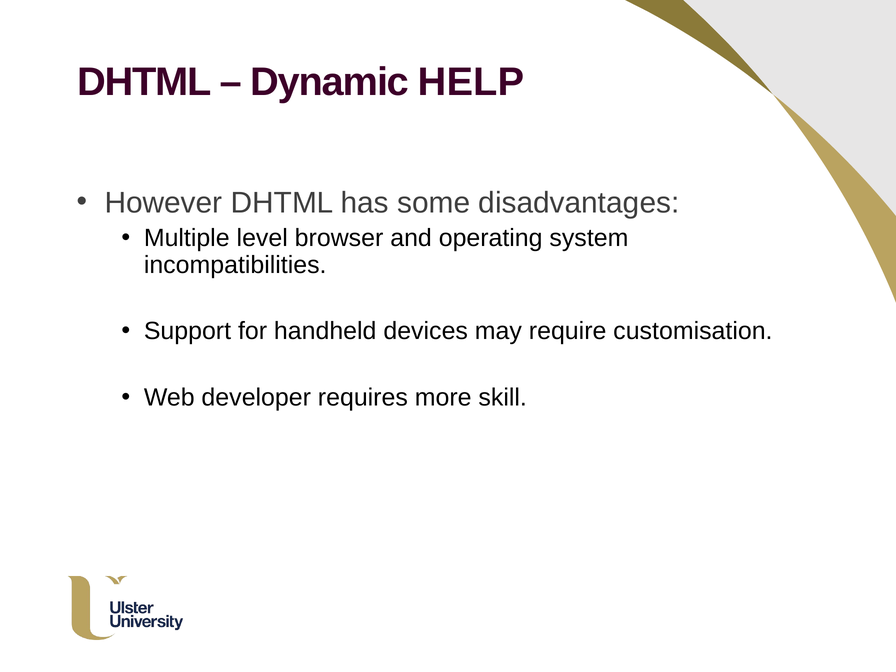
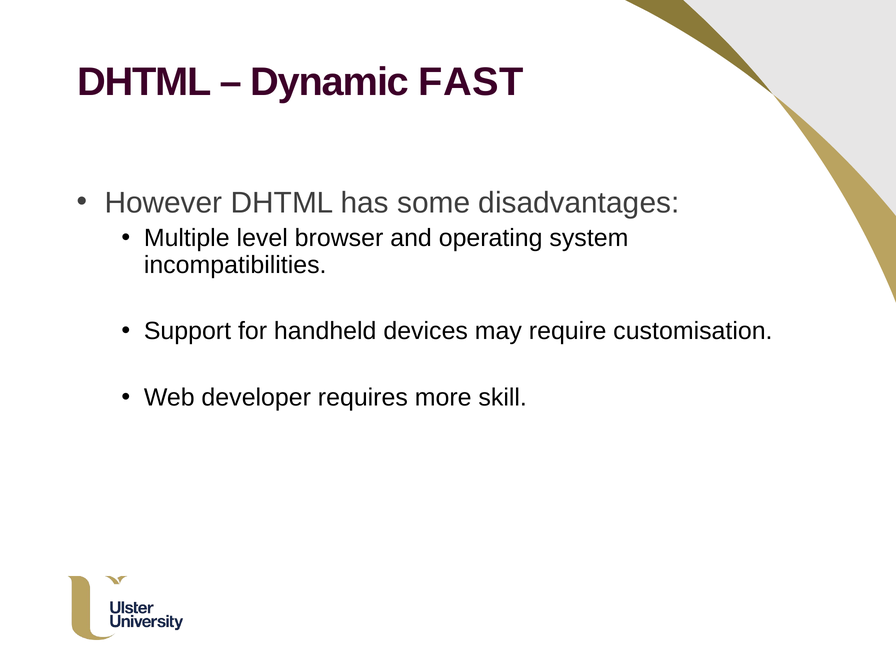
HELP: HELP -> FAST (471, 82)
